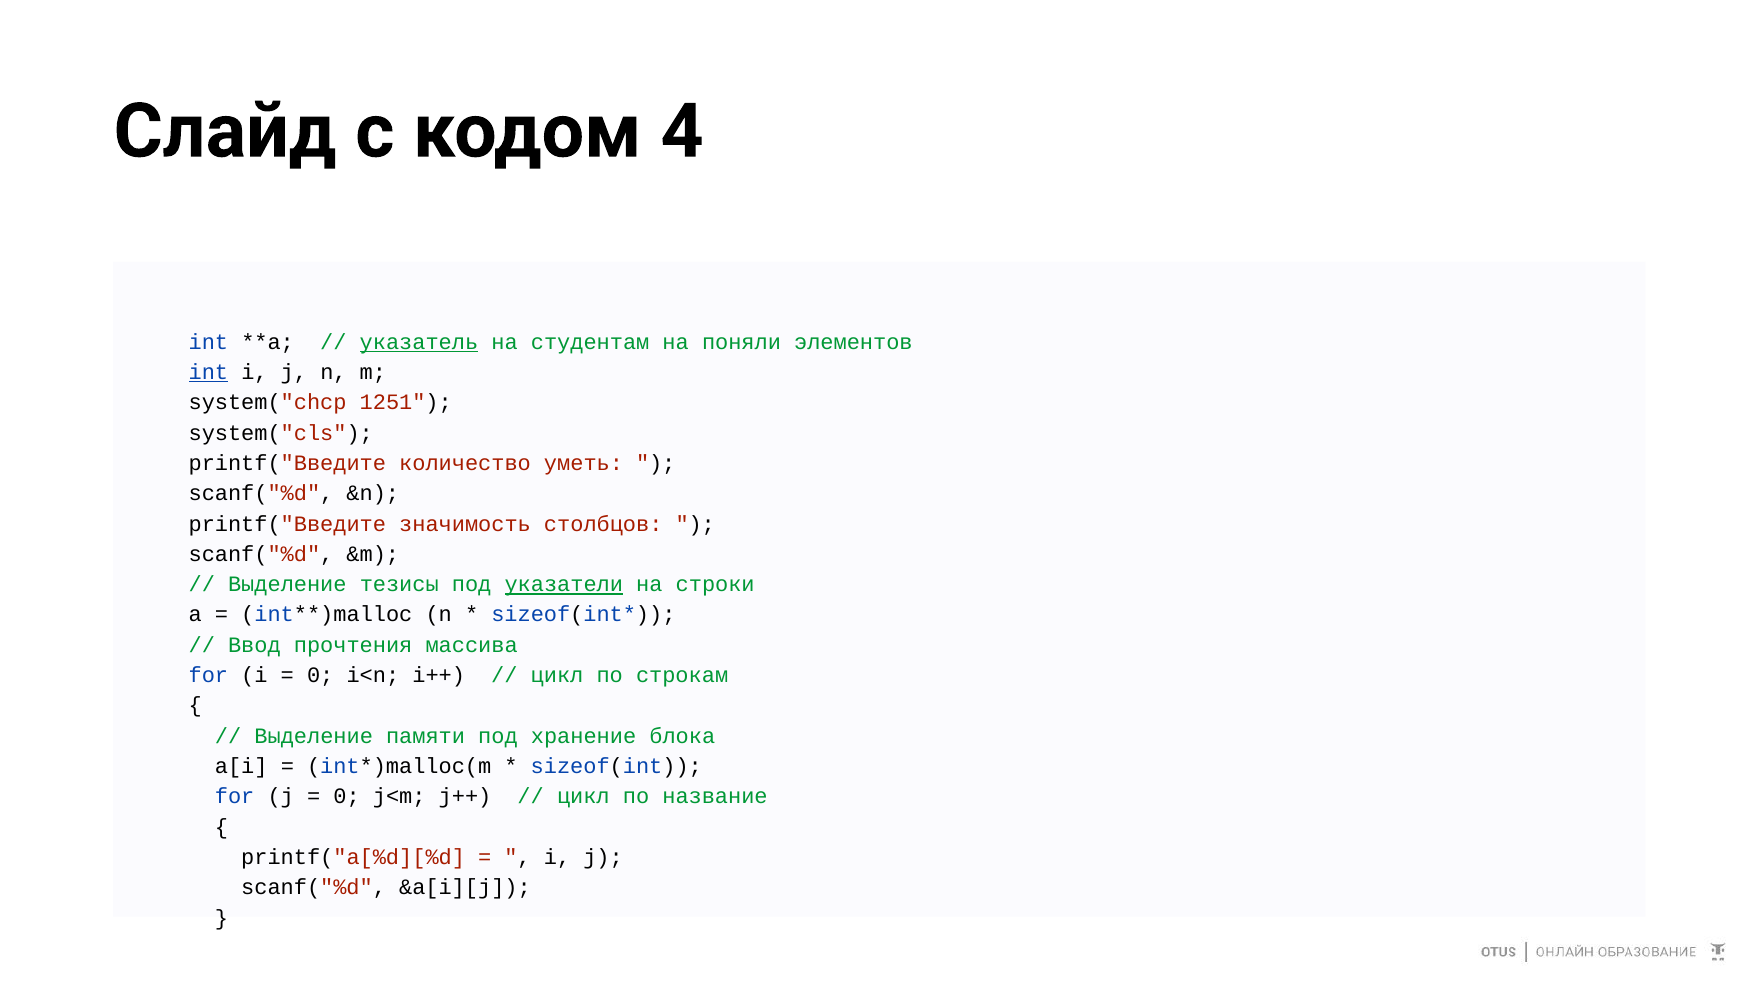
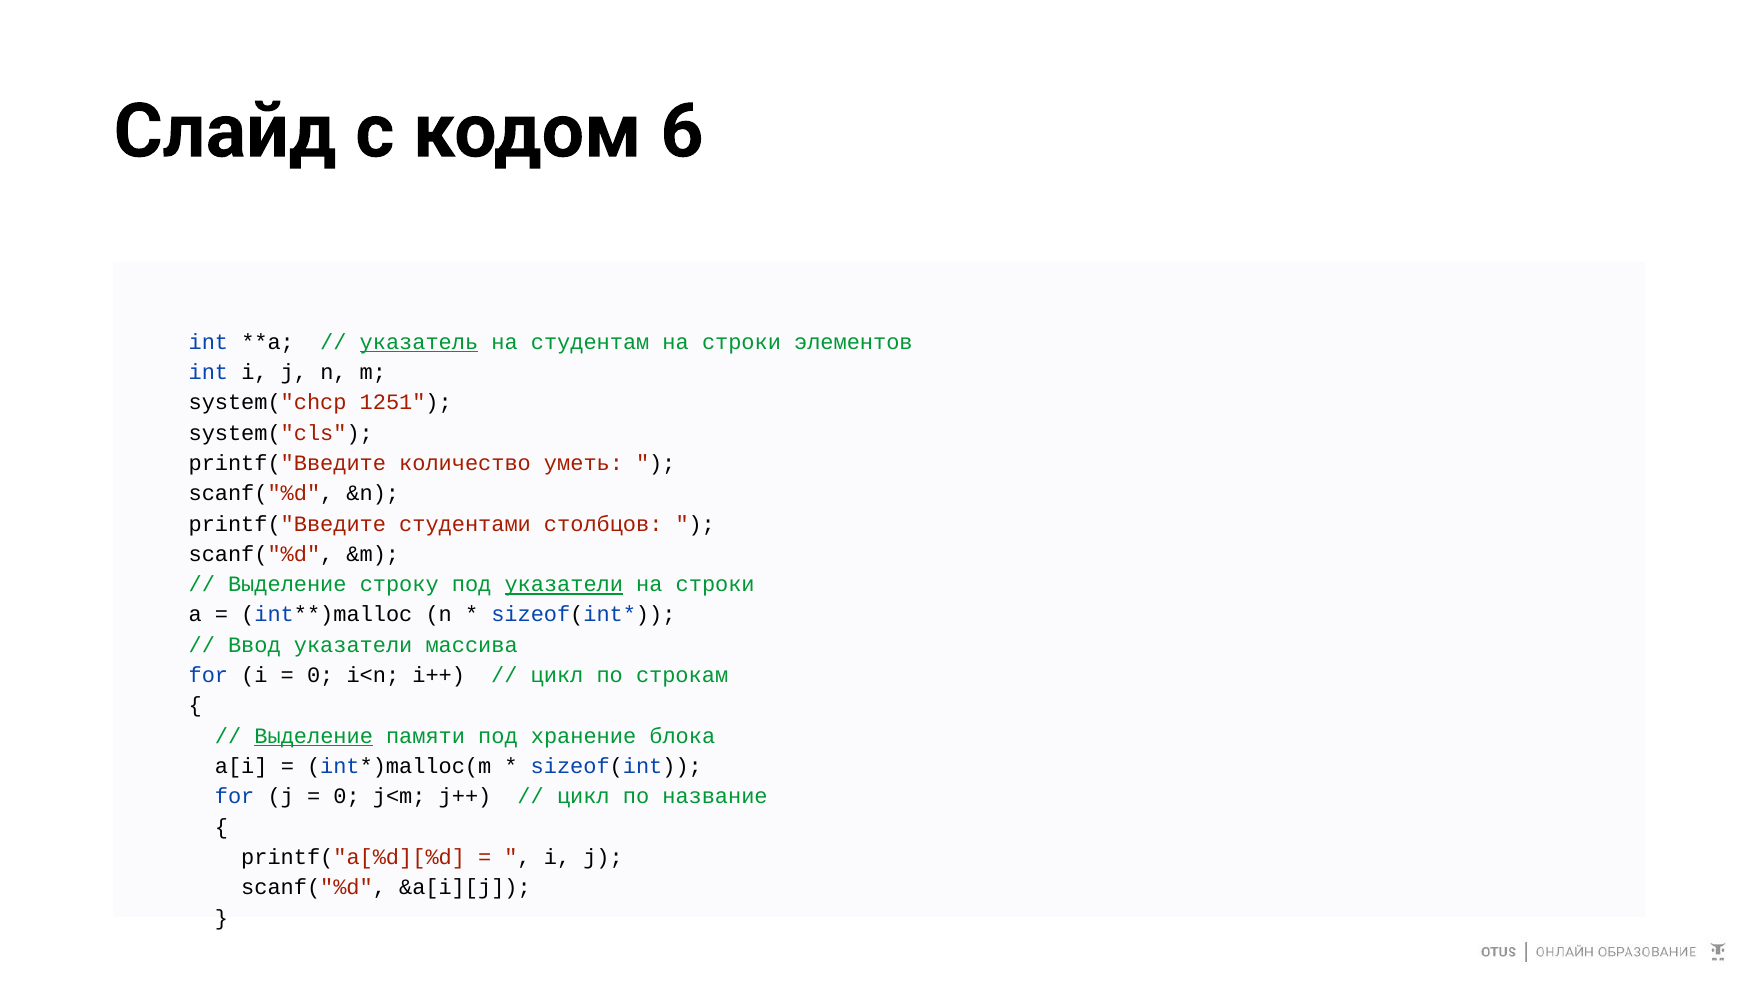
4: 4 -> 6 (682, 132)
поняли: поняли -> строки (742, 342)
int underline: present -> none (208, 372)
значимость: значимость -> студентами (465, 524)
тезисы: тезисы -> строку (399, 584)
Ввод прочтения: прочтения -> указатели (353, 645)
Выделение underline: none -> present (314, 736)
